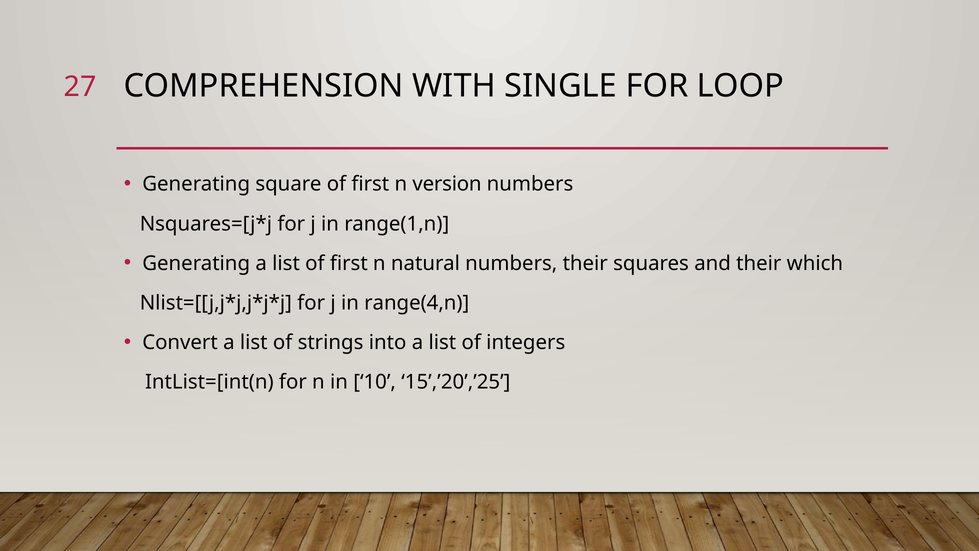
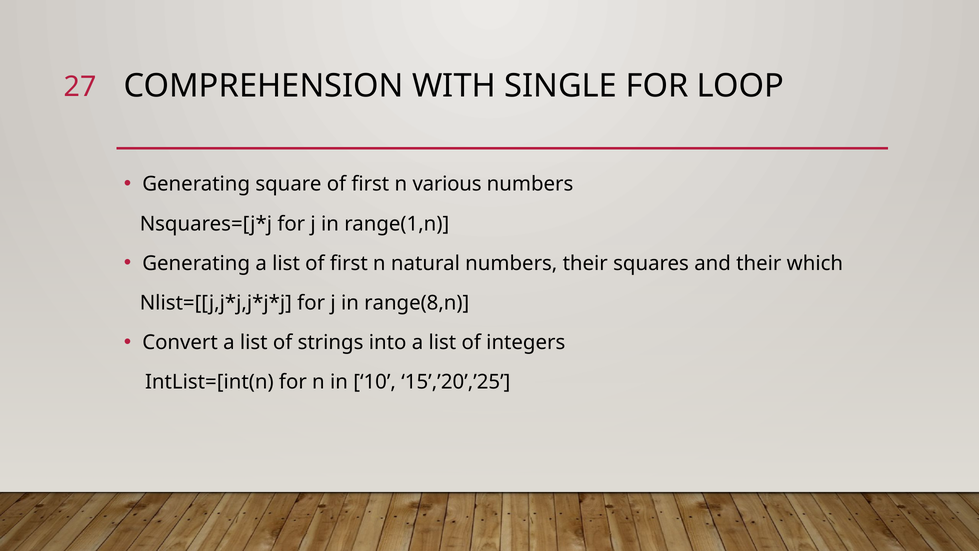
version: version -> various (447, 184)
range(4,n: range(4,n -> range(8,n (417, 303)
